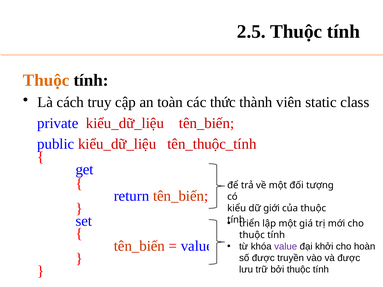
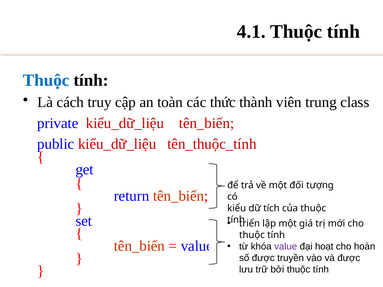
2.5: 2.5 -> 4.1 (251, 32)
Thuộc colour: orange -> blue (46, 80)
static: static -> trung (321, 102)
giới: giới -> tích (272, 208)
khởi: khởi -> hoạt (324, 247)
